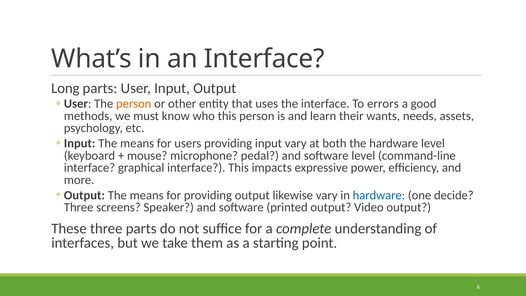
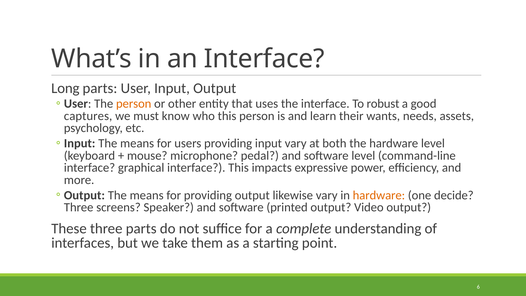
errors: errors -> robust (383, 104)
methods: methods -> captures (88, 116)
hardware colour: blue -> orange (379, 195)
